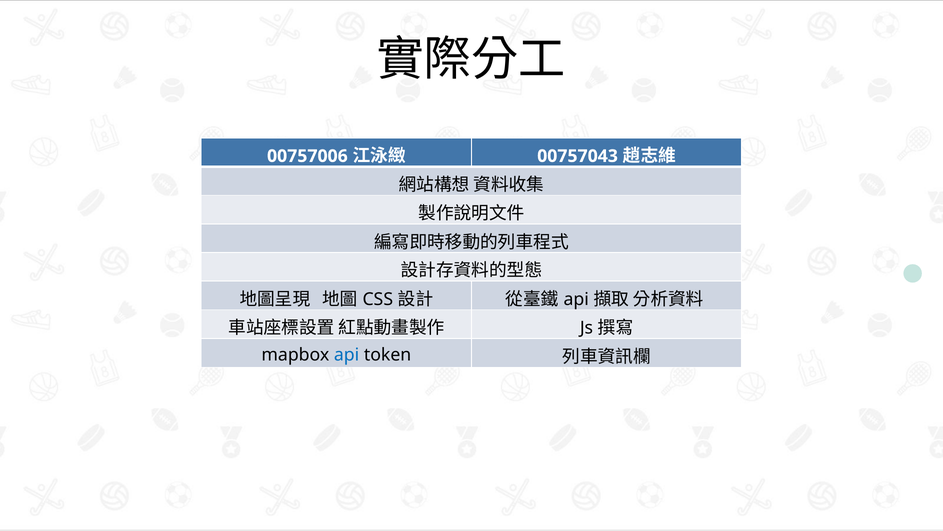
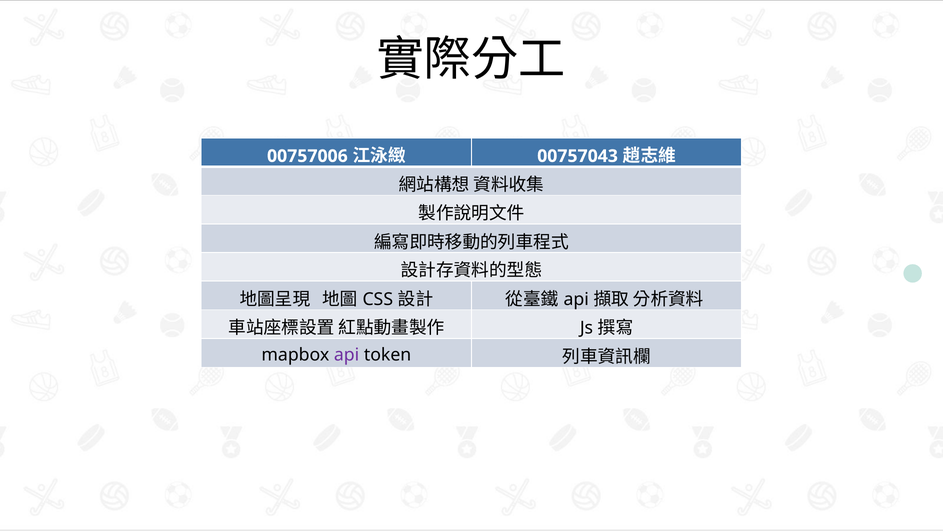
api colour: blue -> purple (347, 355)
